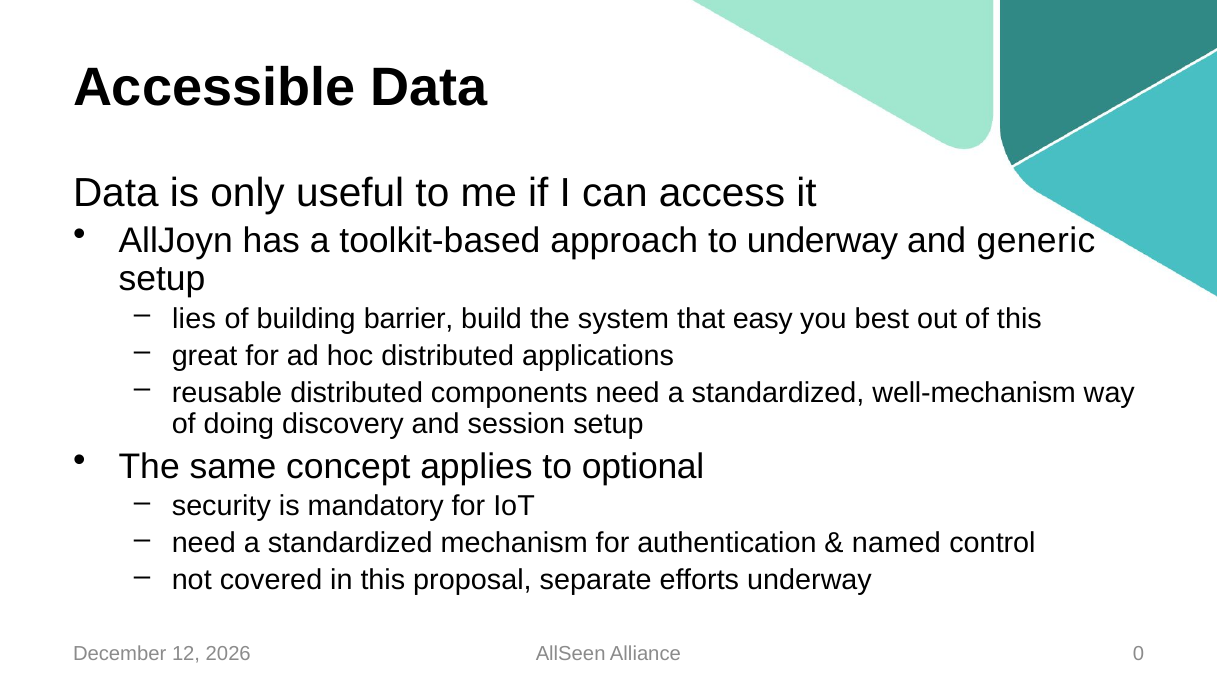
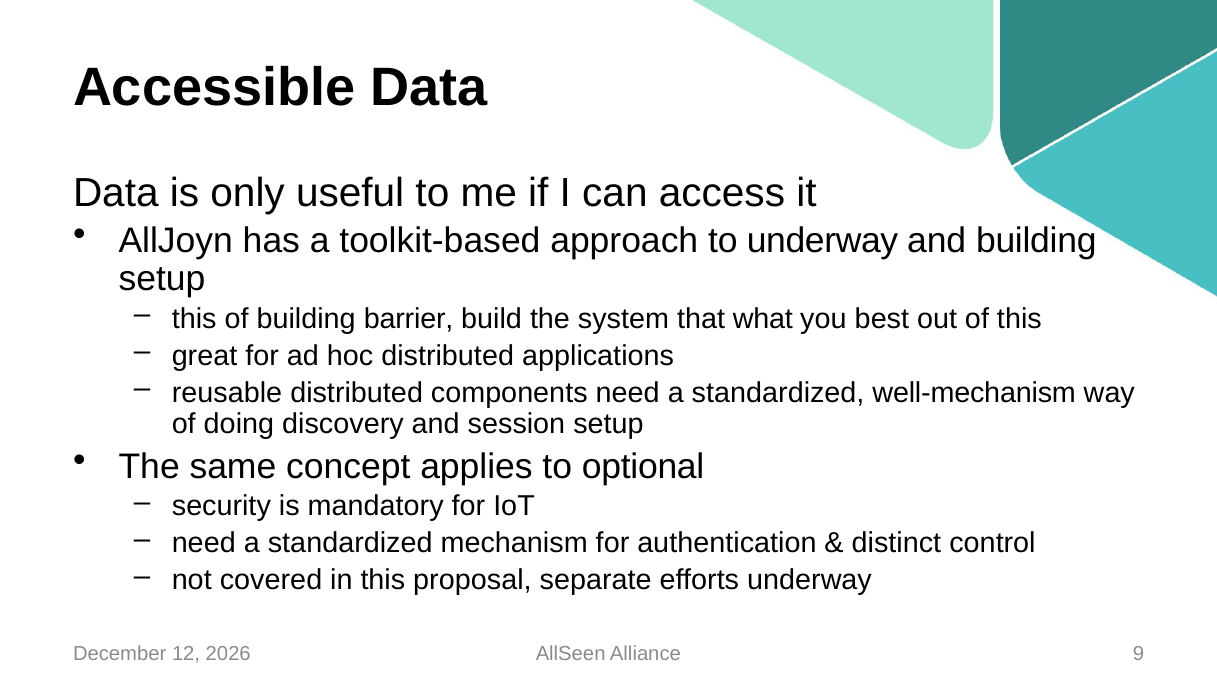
and generic: generic -> building (1036, 241)
lies: lies -> this (194, 319)
easy: easy -> what (763, 319)
named: named -> distinct (896, 544)
0: 0 -> 9 (1138, 654)
